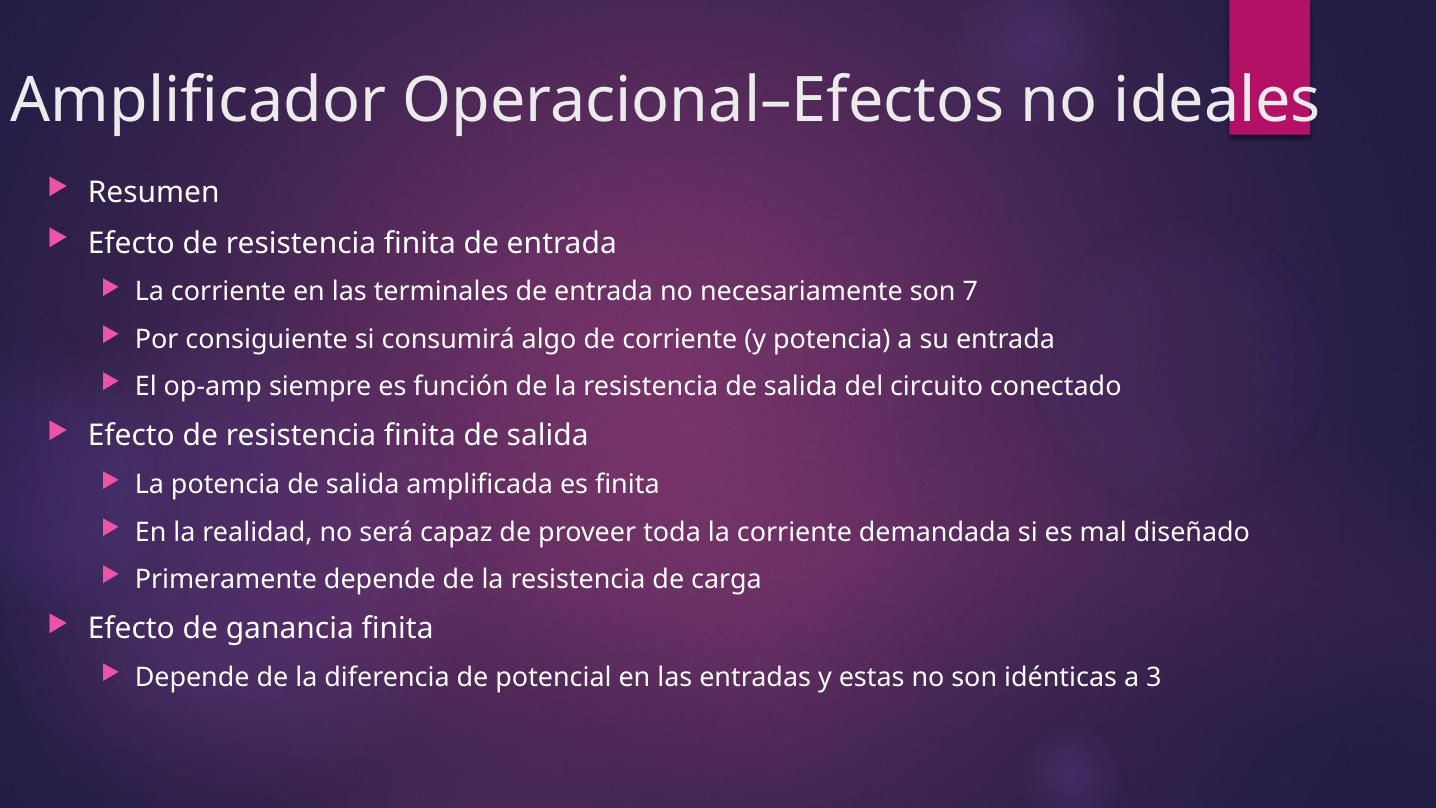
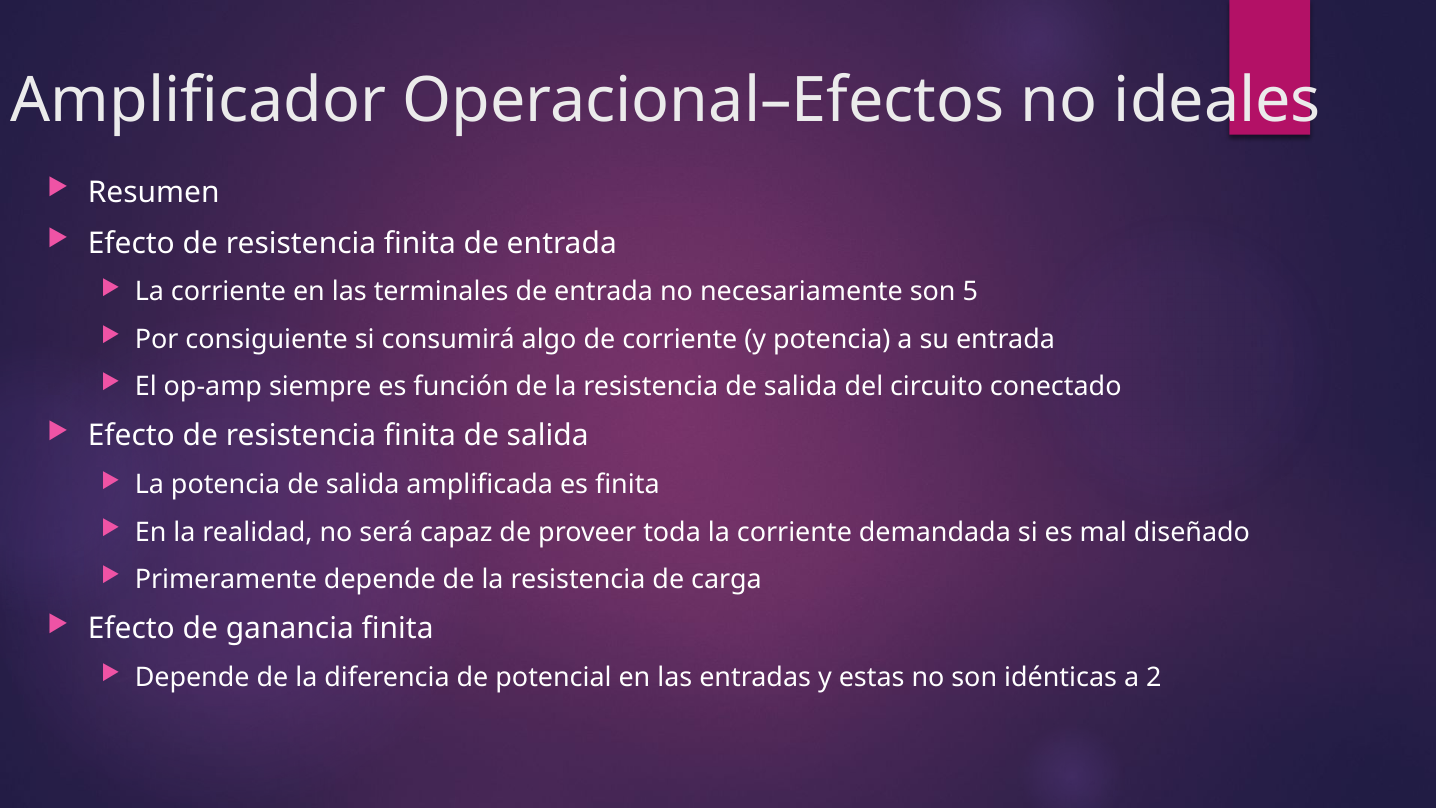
7: 7 -> 5 (970, 292)
3: 3 -> 2 (1154, 677)
